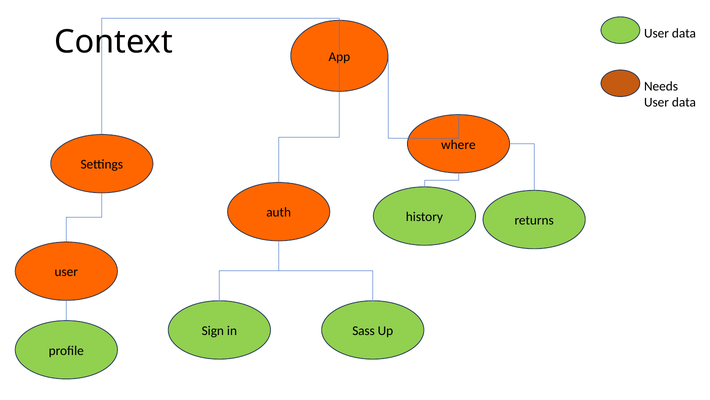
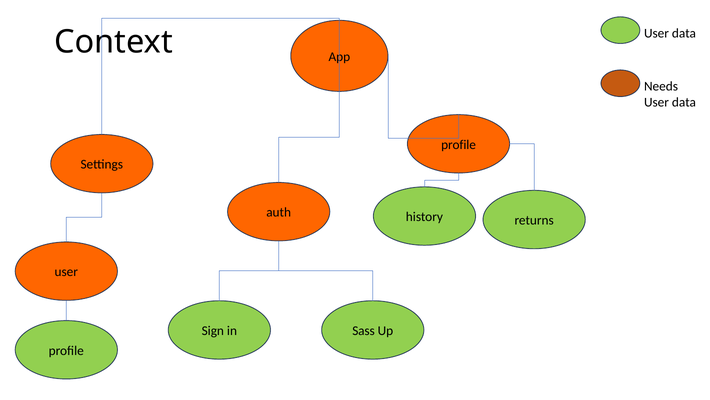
where: where -> profile (459, 144)
